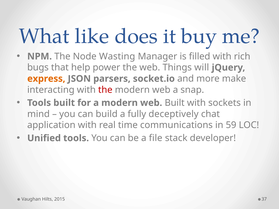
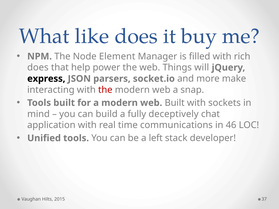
Wasting: Wasting -> Element (117, 56)
bugs: bugs -> does (38, 68)
express colour: orange -> black (46, 79)
59: 59 -> 46 (231, 125)
file: file -> left (156, 138)
